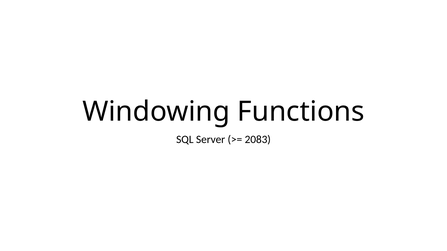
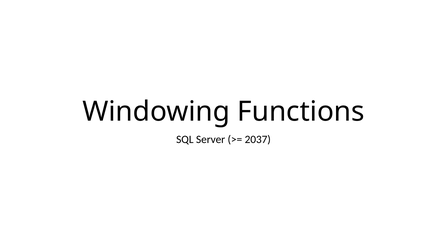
2083: 2083 -> 2037 (258, 140)
